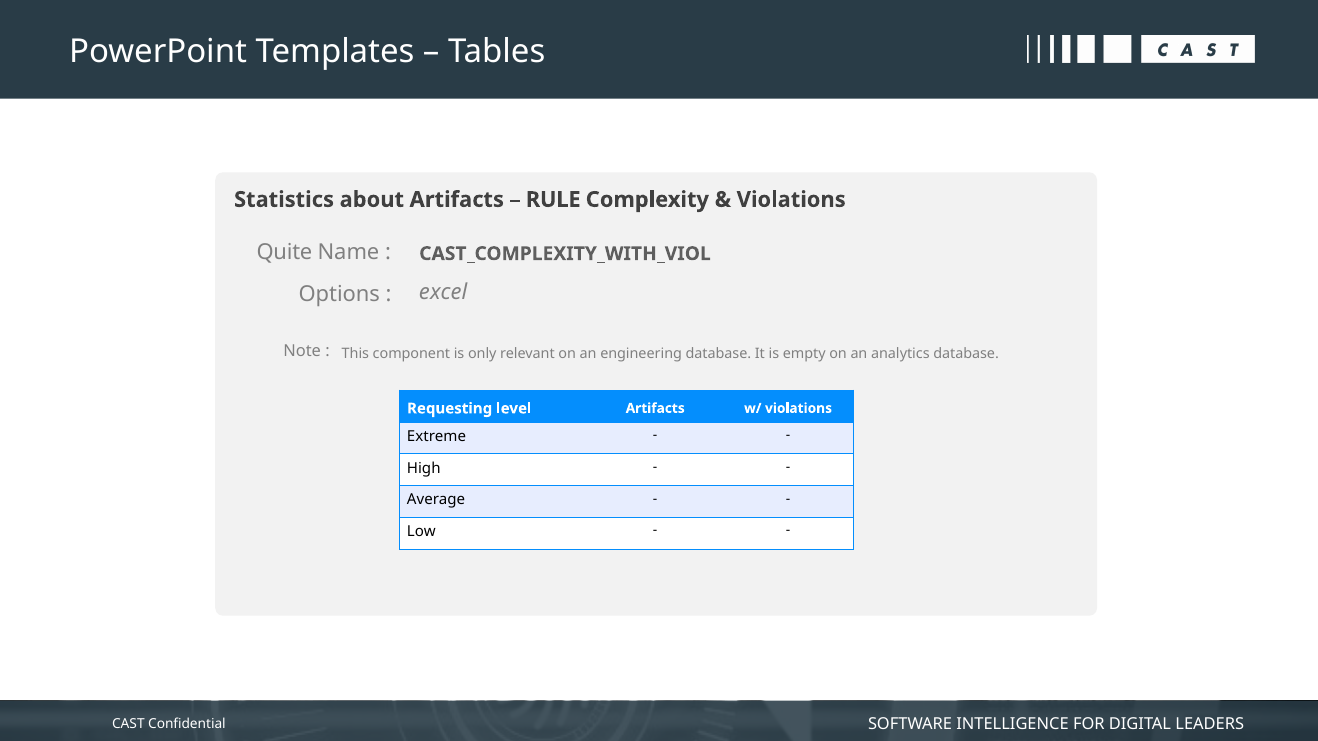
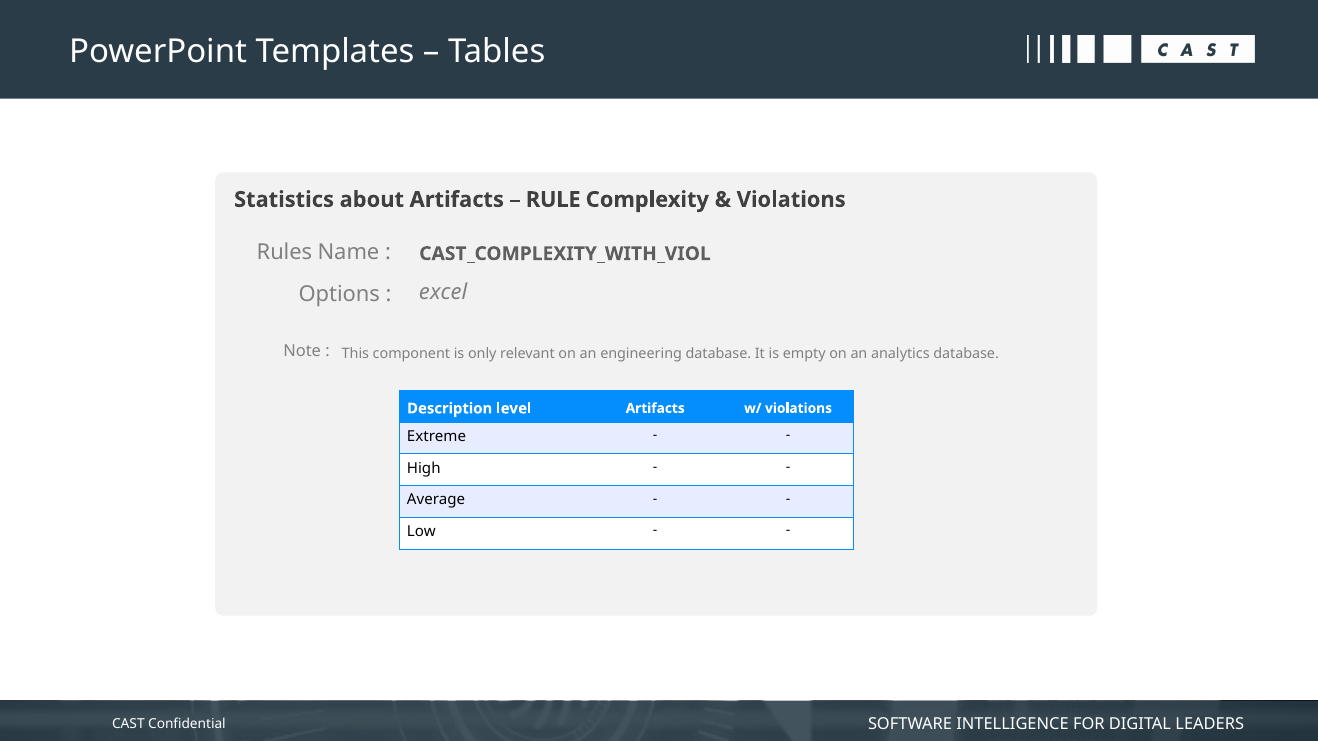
Quite: Quite -> Rules (284, 253)
Requesting: Requesting -> Description (450, 409)
